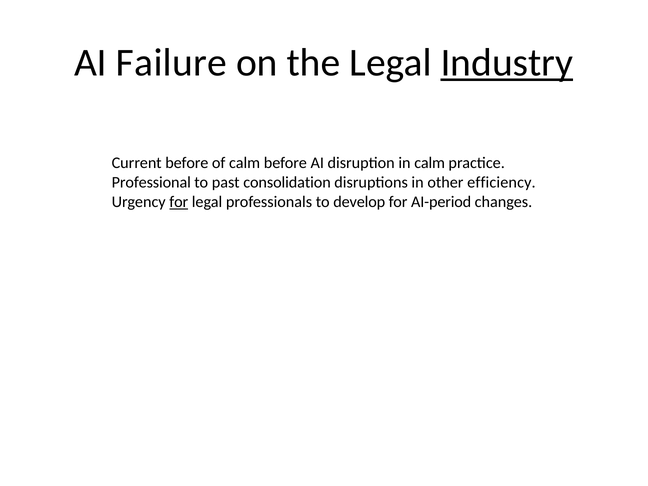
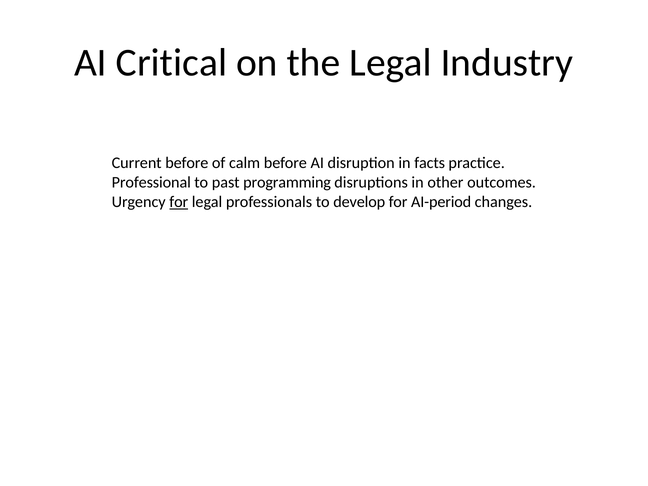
Failure: Failure -> Critical (171, 63)
Industry underline: present -> none (507, 63)
in calm: calm -> facts (430, 163)
consolidation: consolidation -> programming (287, 182)
efficiency: efficiency -> outcomes (502, 182)
